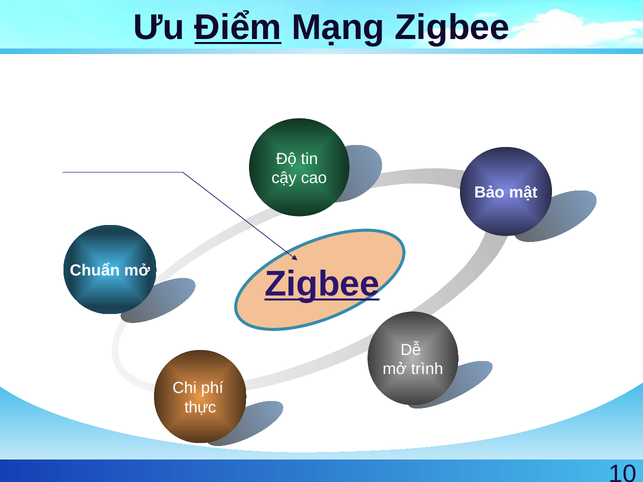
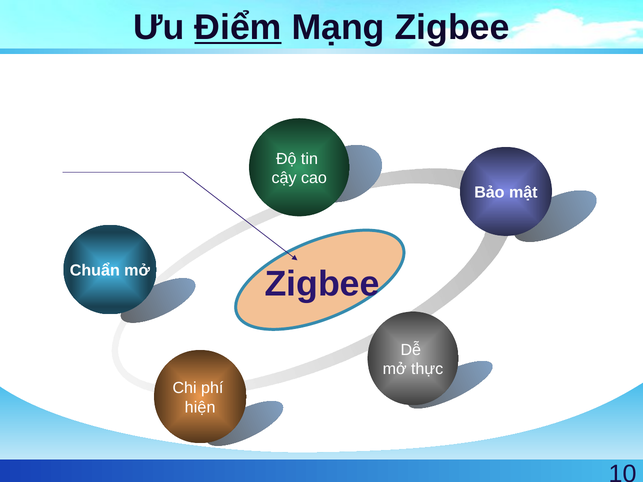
Zigbee underline: present -> none (322, 284)
trình: trình -> thực (427, 369)
thực: thực -> hiện (200, 408)
